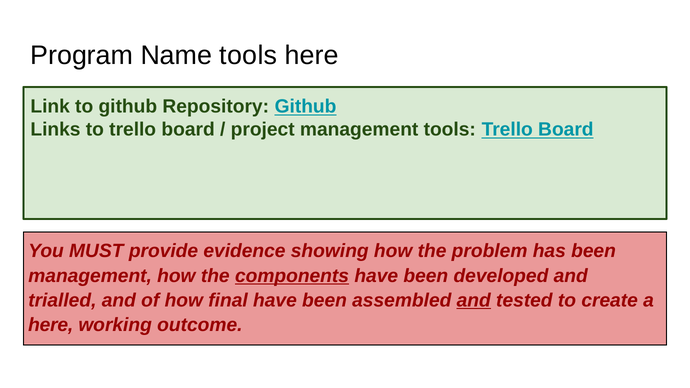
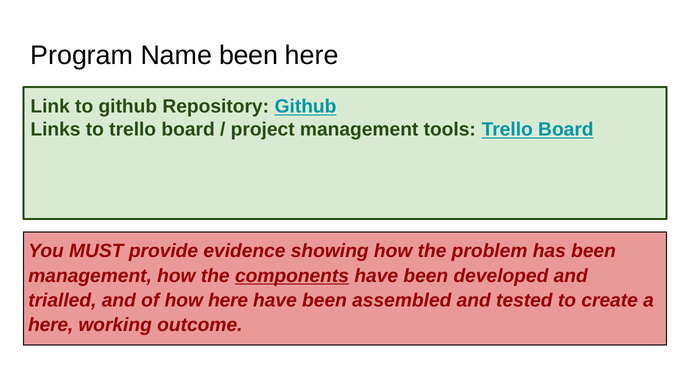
Name tools: tools -> been (249, 55)
how final: final -> here (228, 300)
and underline: present -> none (474, 300)
